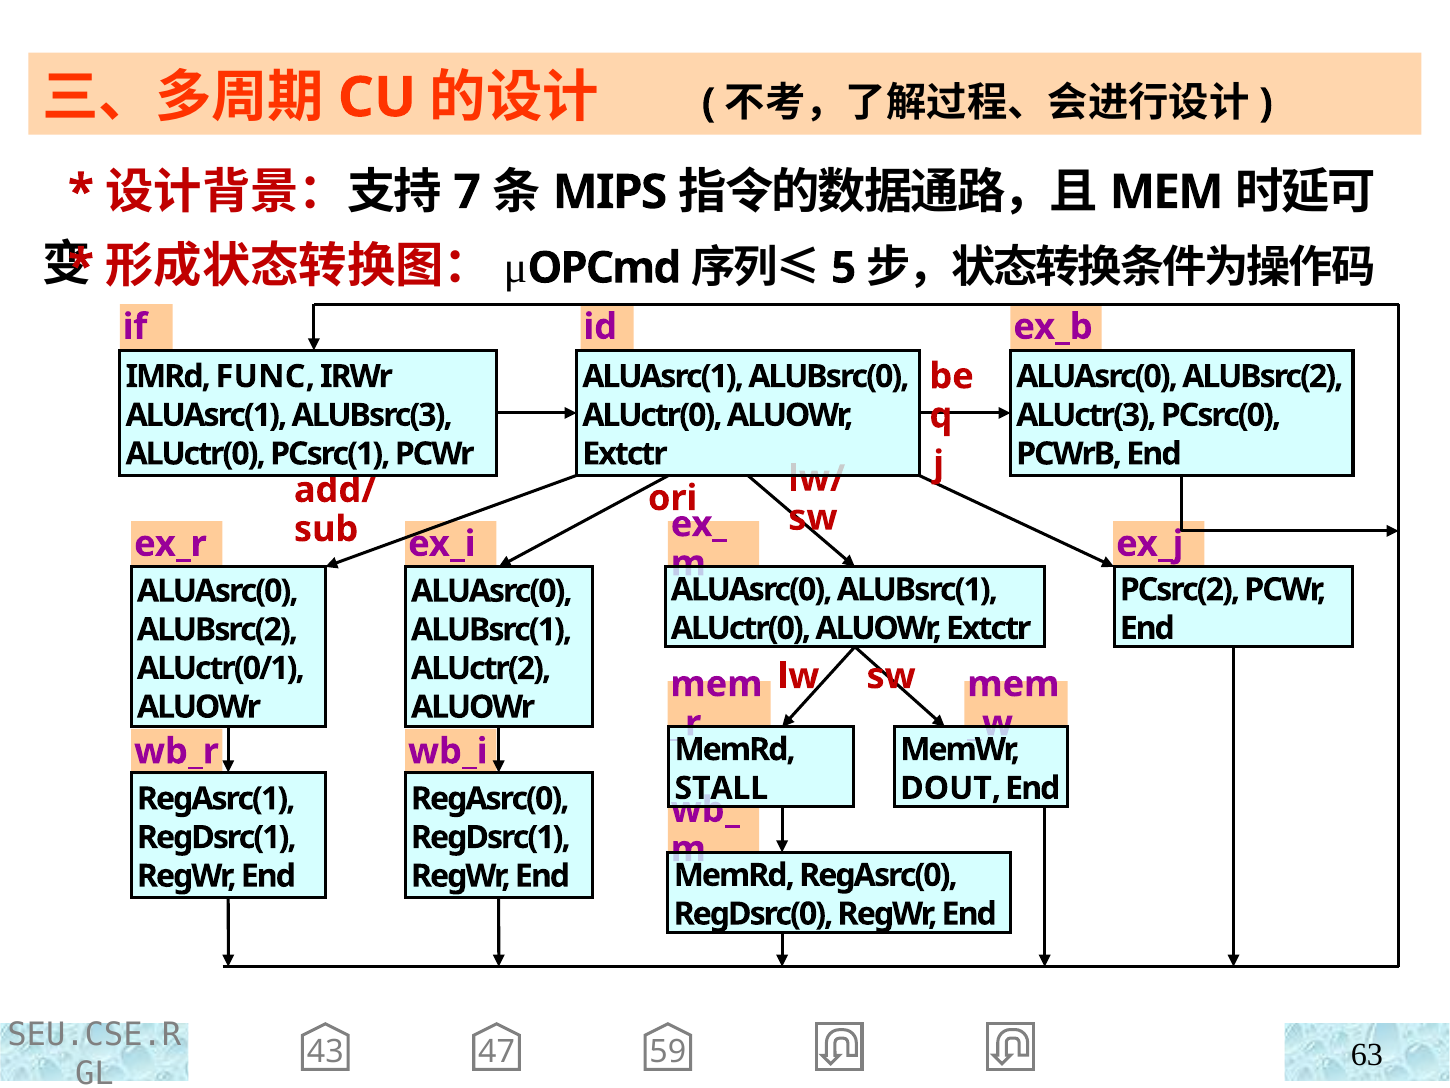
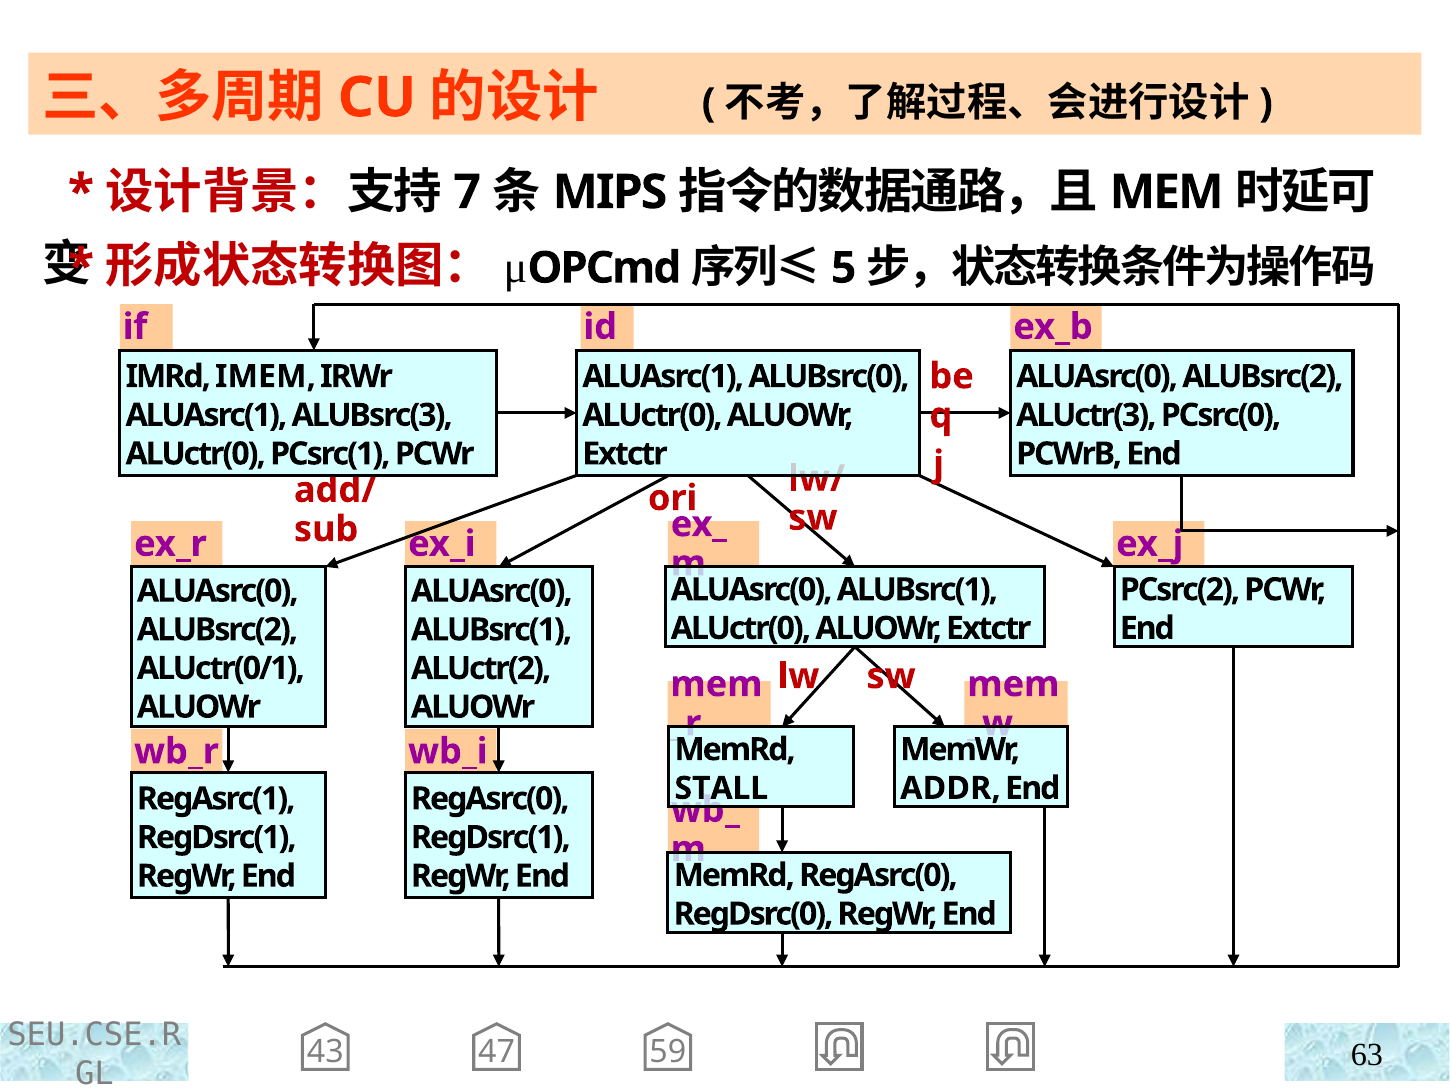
FUNC: FUNC -> IMEM (265, 376)
DOUT: DOUT -> ADDR (950, 788)
